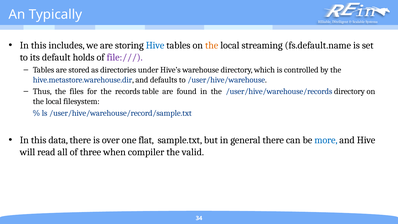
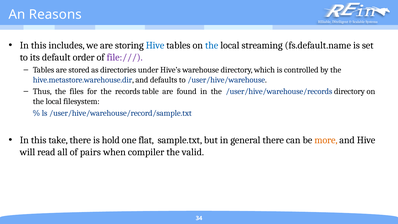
Typically: Typically -> Reasons (55, 15)
the colour: orange -> blue (212, 45)
holds: holds -> order (84, 57)
data: data -> take (58, 140)
over: over -> hold (111, 140)
more colour: blue -> orange (326, 140)
three: three -> pairs (90, 152)
